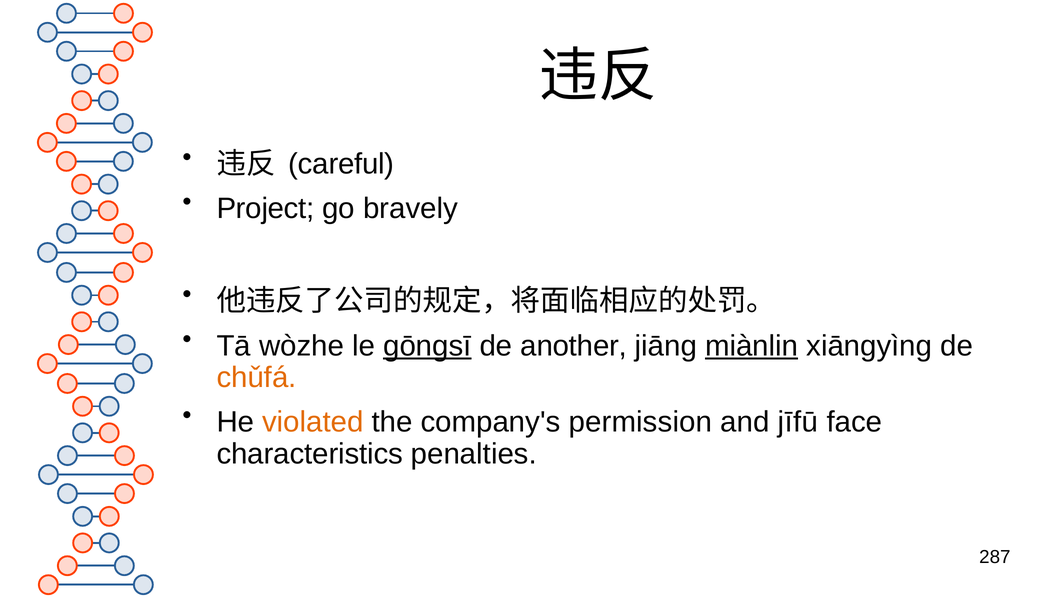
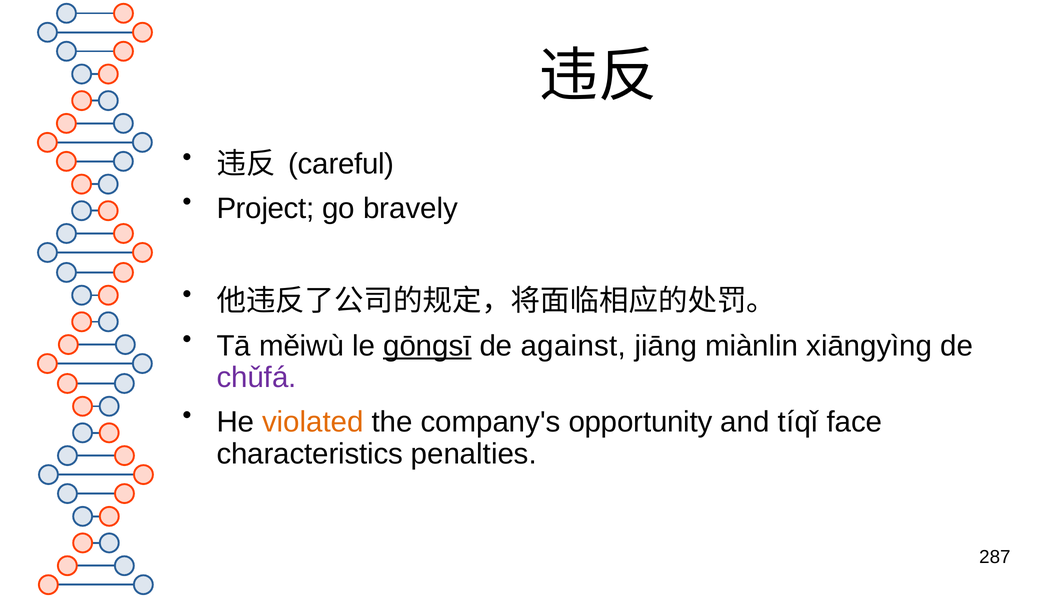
wòzhe: wòzhe -> měiwù (302, 346)
another: another -> against (573, 346)
miànlin underline: present -> none (752, 346)
chǔfá colour: orange -> purple (257, 378)
permission: permission -> opportunity (641, 423)
jīfū: jīfū -> tíqǐ (798, 423)
